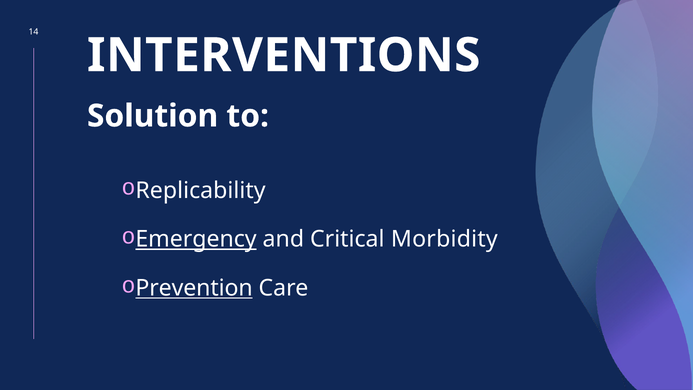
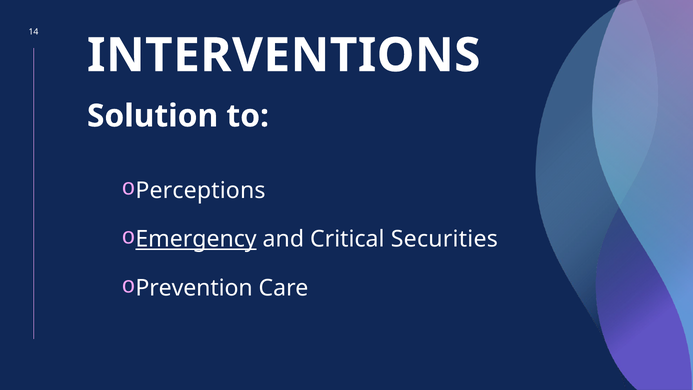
Replicability: Replicability -> Perceptions (200, 190)
Morbidity: Morbidity -> Securities (444, 239)
Prevention underline: present -> none (194, 288)
